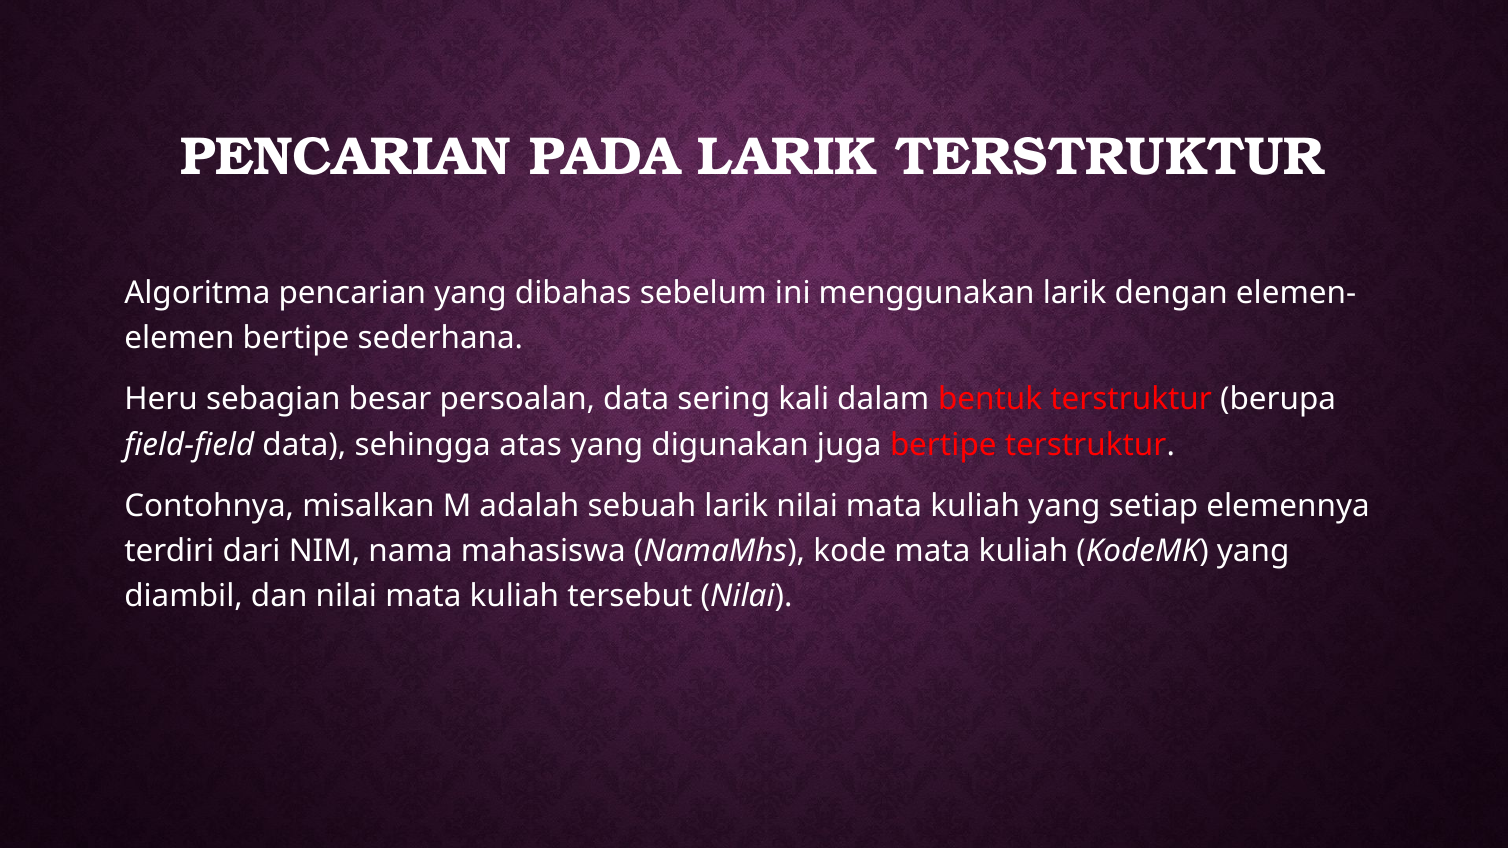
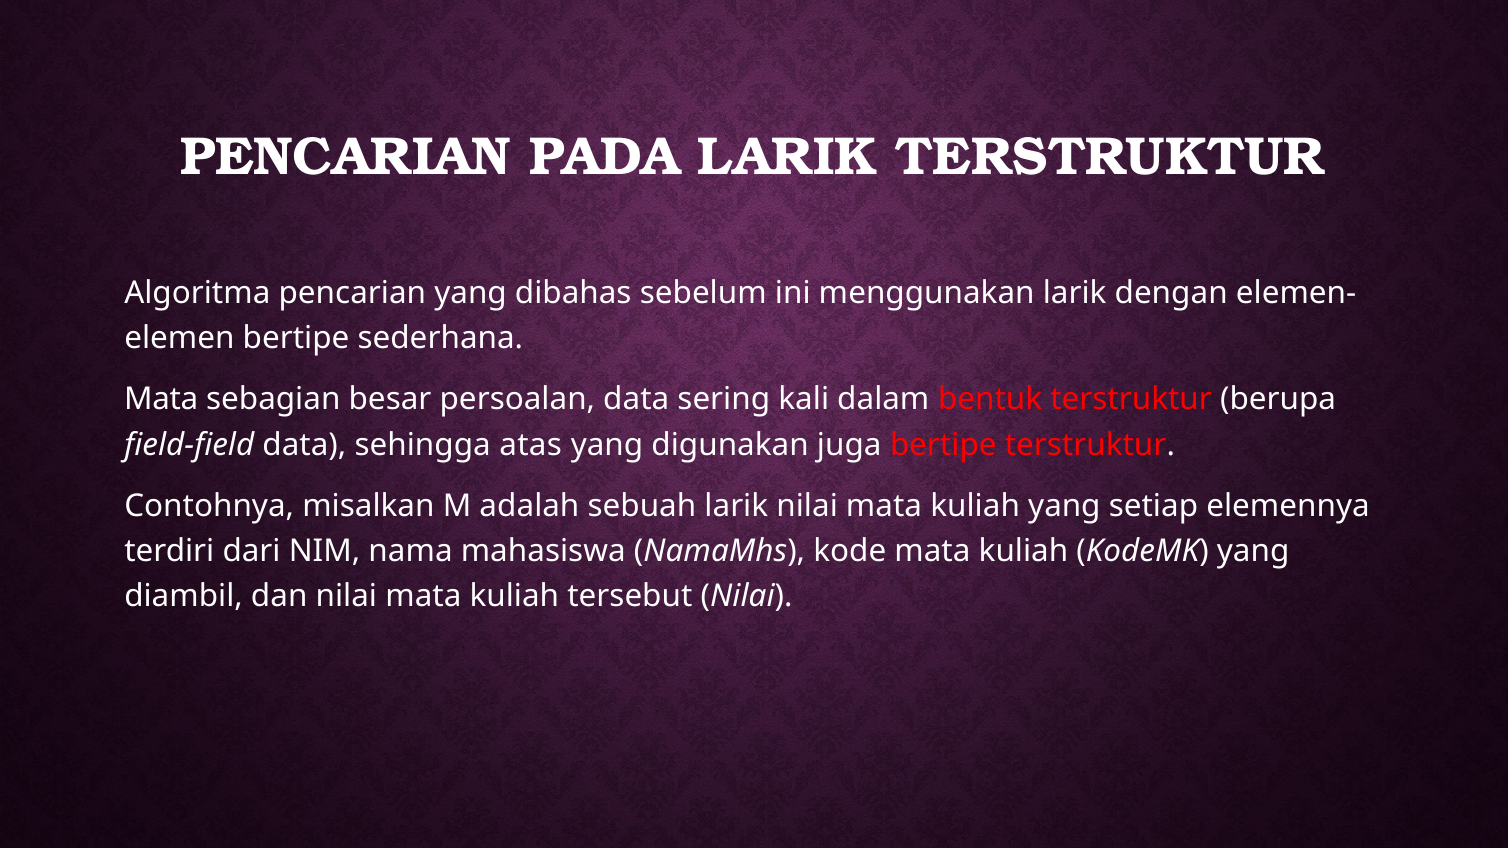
Heru: Heru -> Mata (161, 400)
